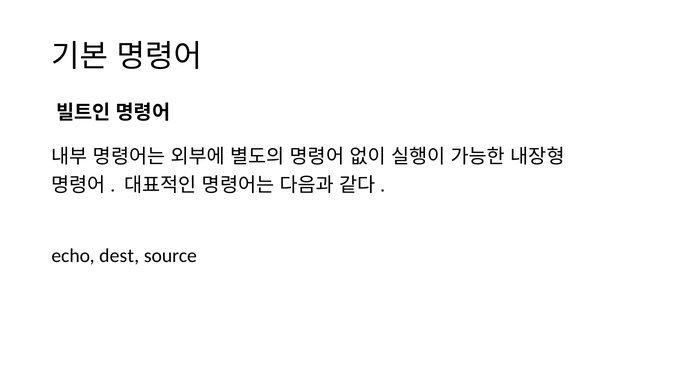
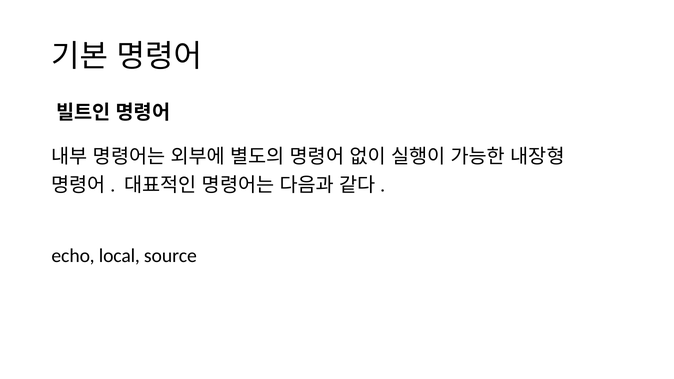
dest: dest -> local (119, 256)
